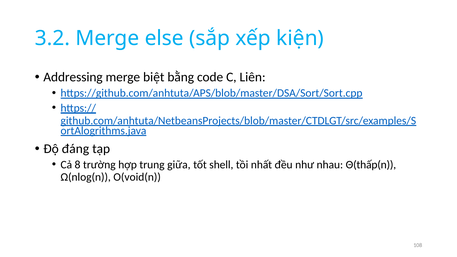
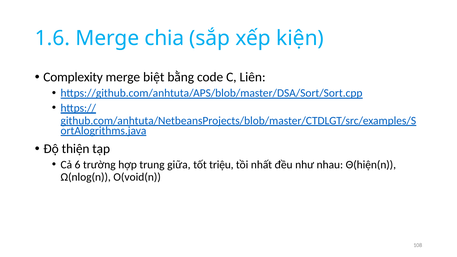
3.2: 3.2 -> 1.6 (52, 38)
else: else -> chia (164, 38)
Addressing: Addressing -> Complexity (73, 77)
đáng: đáng -> thiện (76, 149)
8: 8 -> 6 (78, 165)
shell: shell -> triệu (221, 165)
Θ(thấp(n: Θ(thấp(n -> Θ(hiện(n (371, 165)
